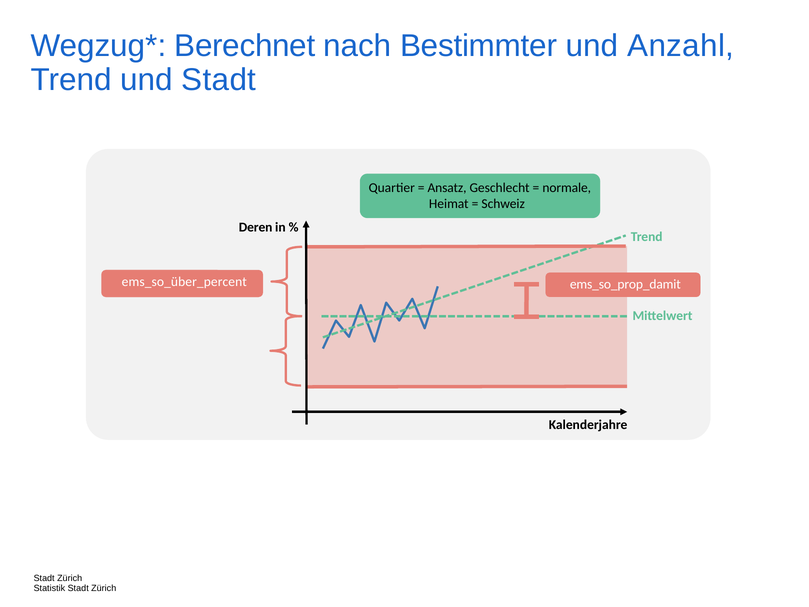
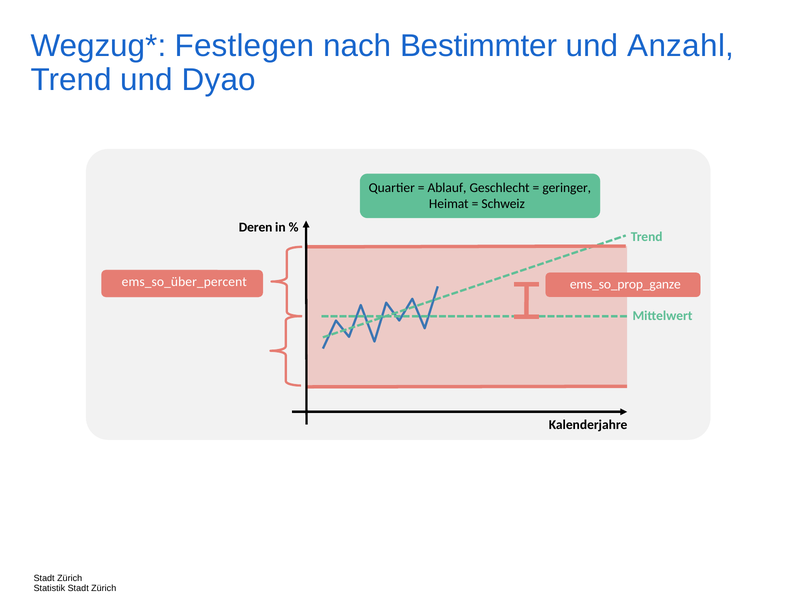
Berechnet: Berechnet -> Festlegen (245, 46)
und Stadt: Stadt -> Dyao (219, 80)
Ansatz: Ansatz -> Ablauf (447, 188)
normale: normale -> geringer (567, 188)
ems_so_prop_damit: ems_so_prop_damit -> ems_so_prop_ganze (625, 284)
